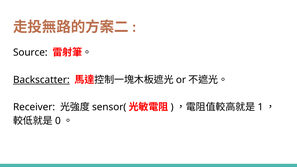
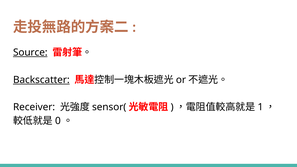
Source underline: none -> present (30, 53)
